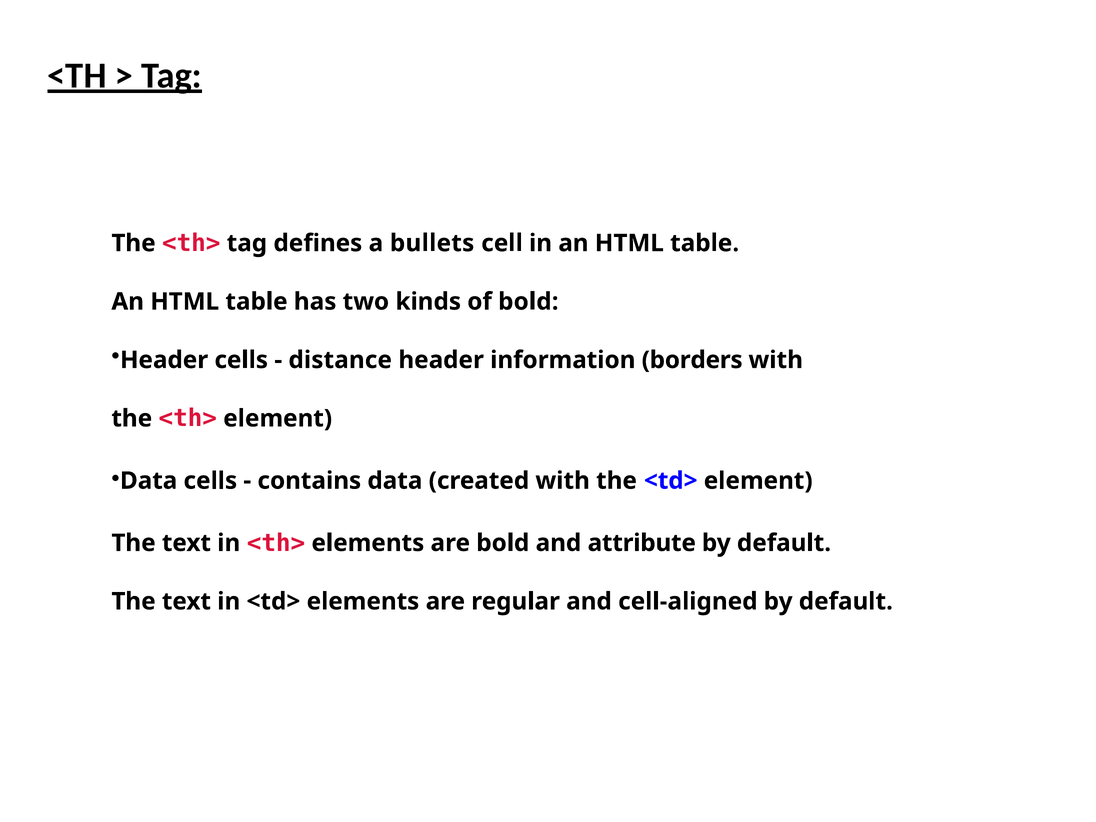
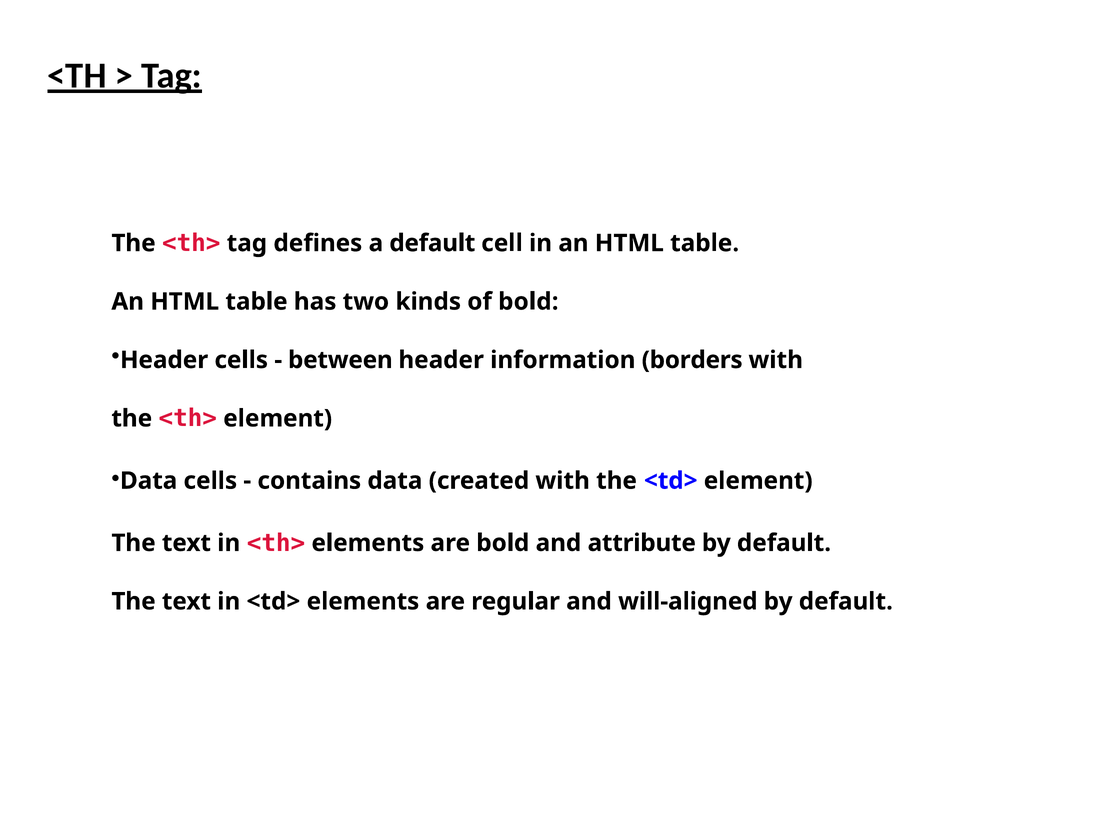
a bullets: bullets -> default (432, 243)
distance: distance -> between (340, 360)
cell-aligned: cell-aligned -> will-aligned (688, 601)
